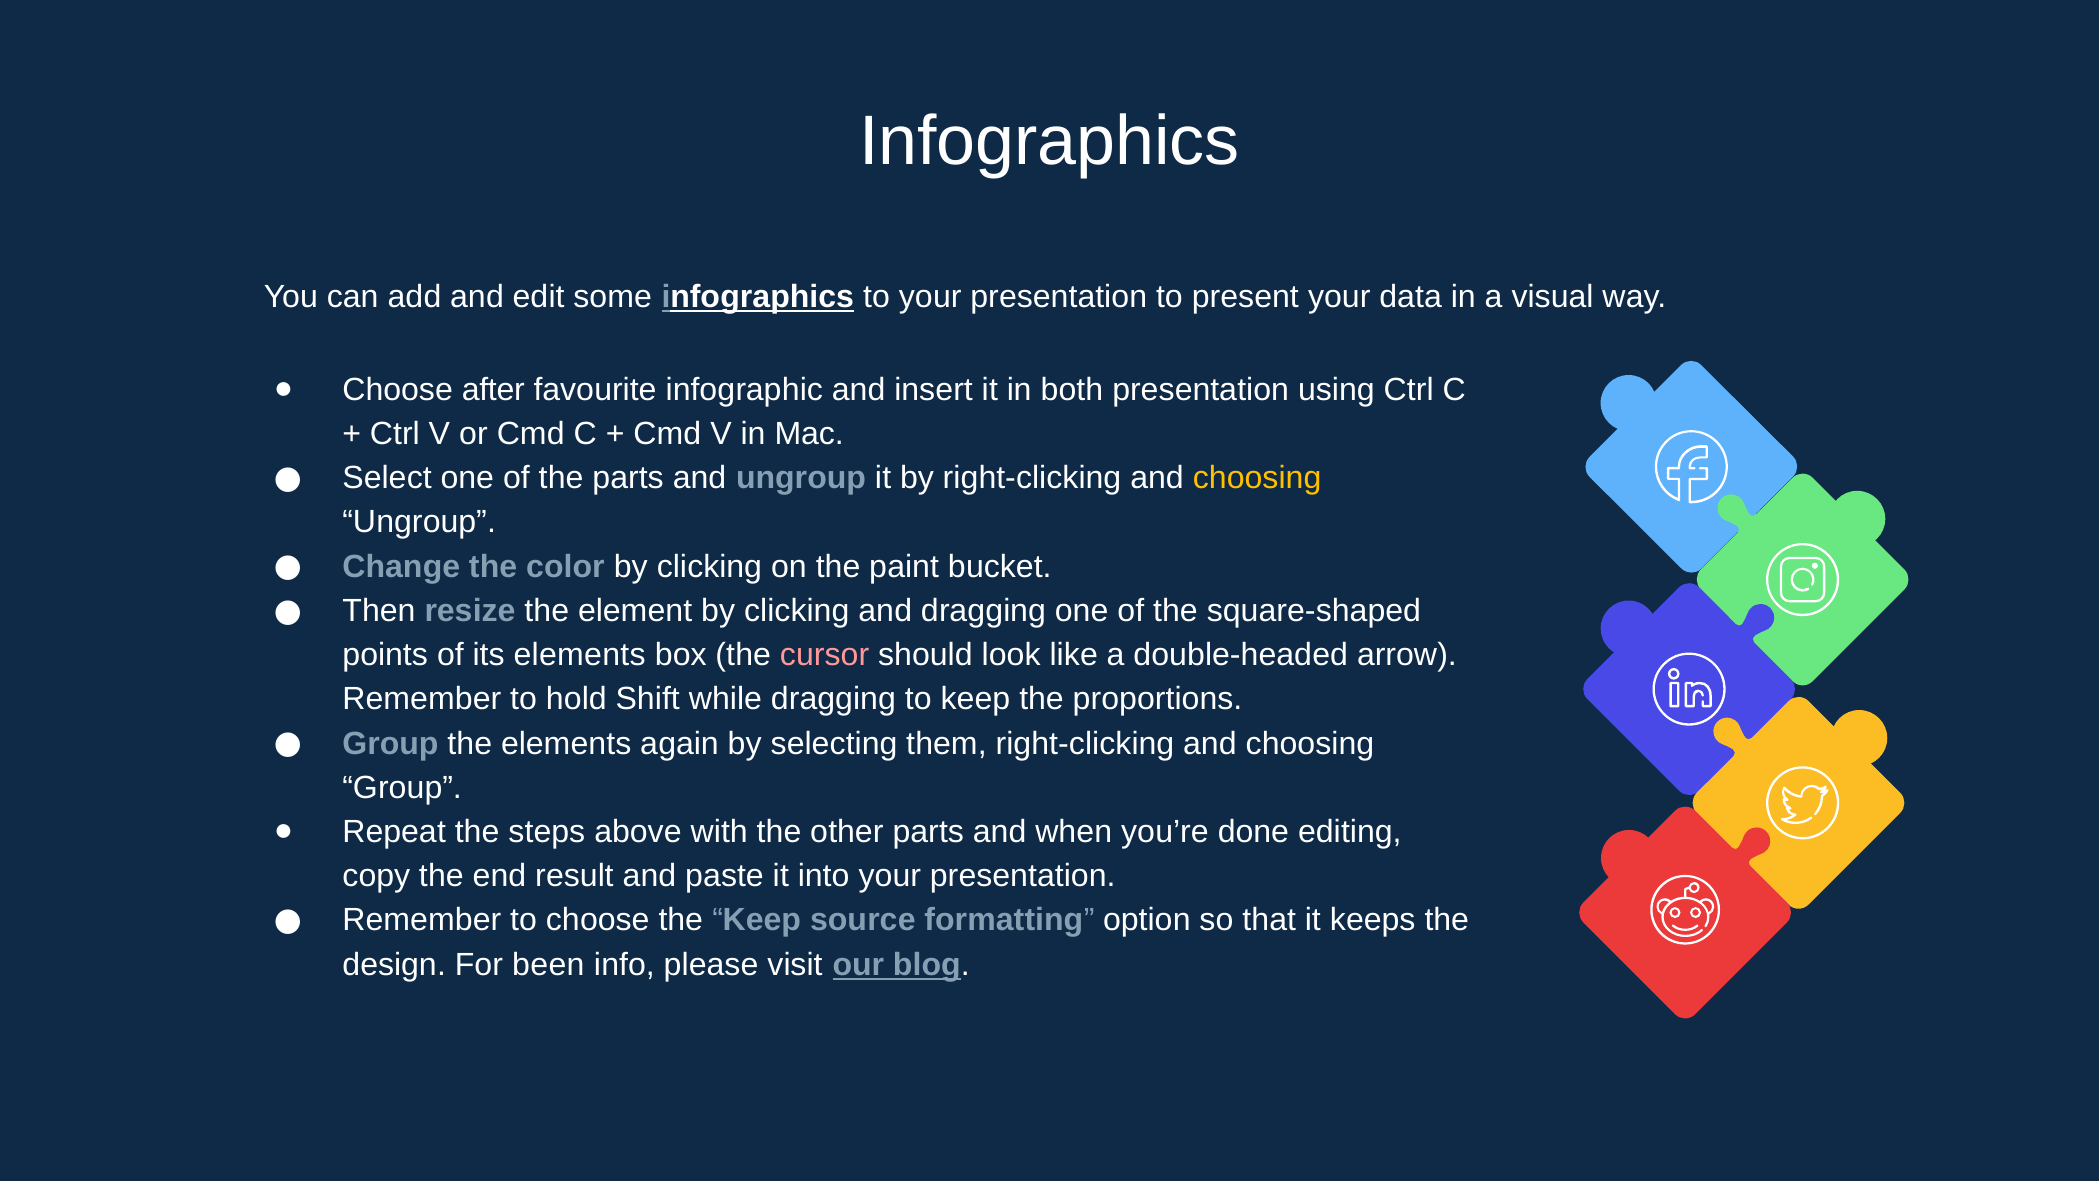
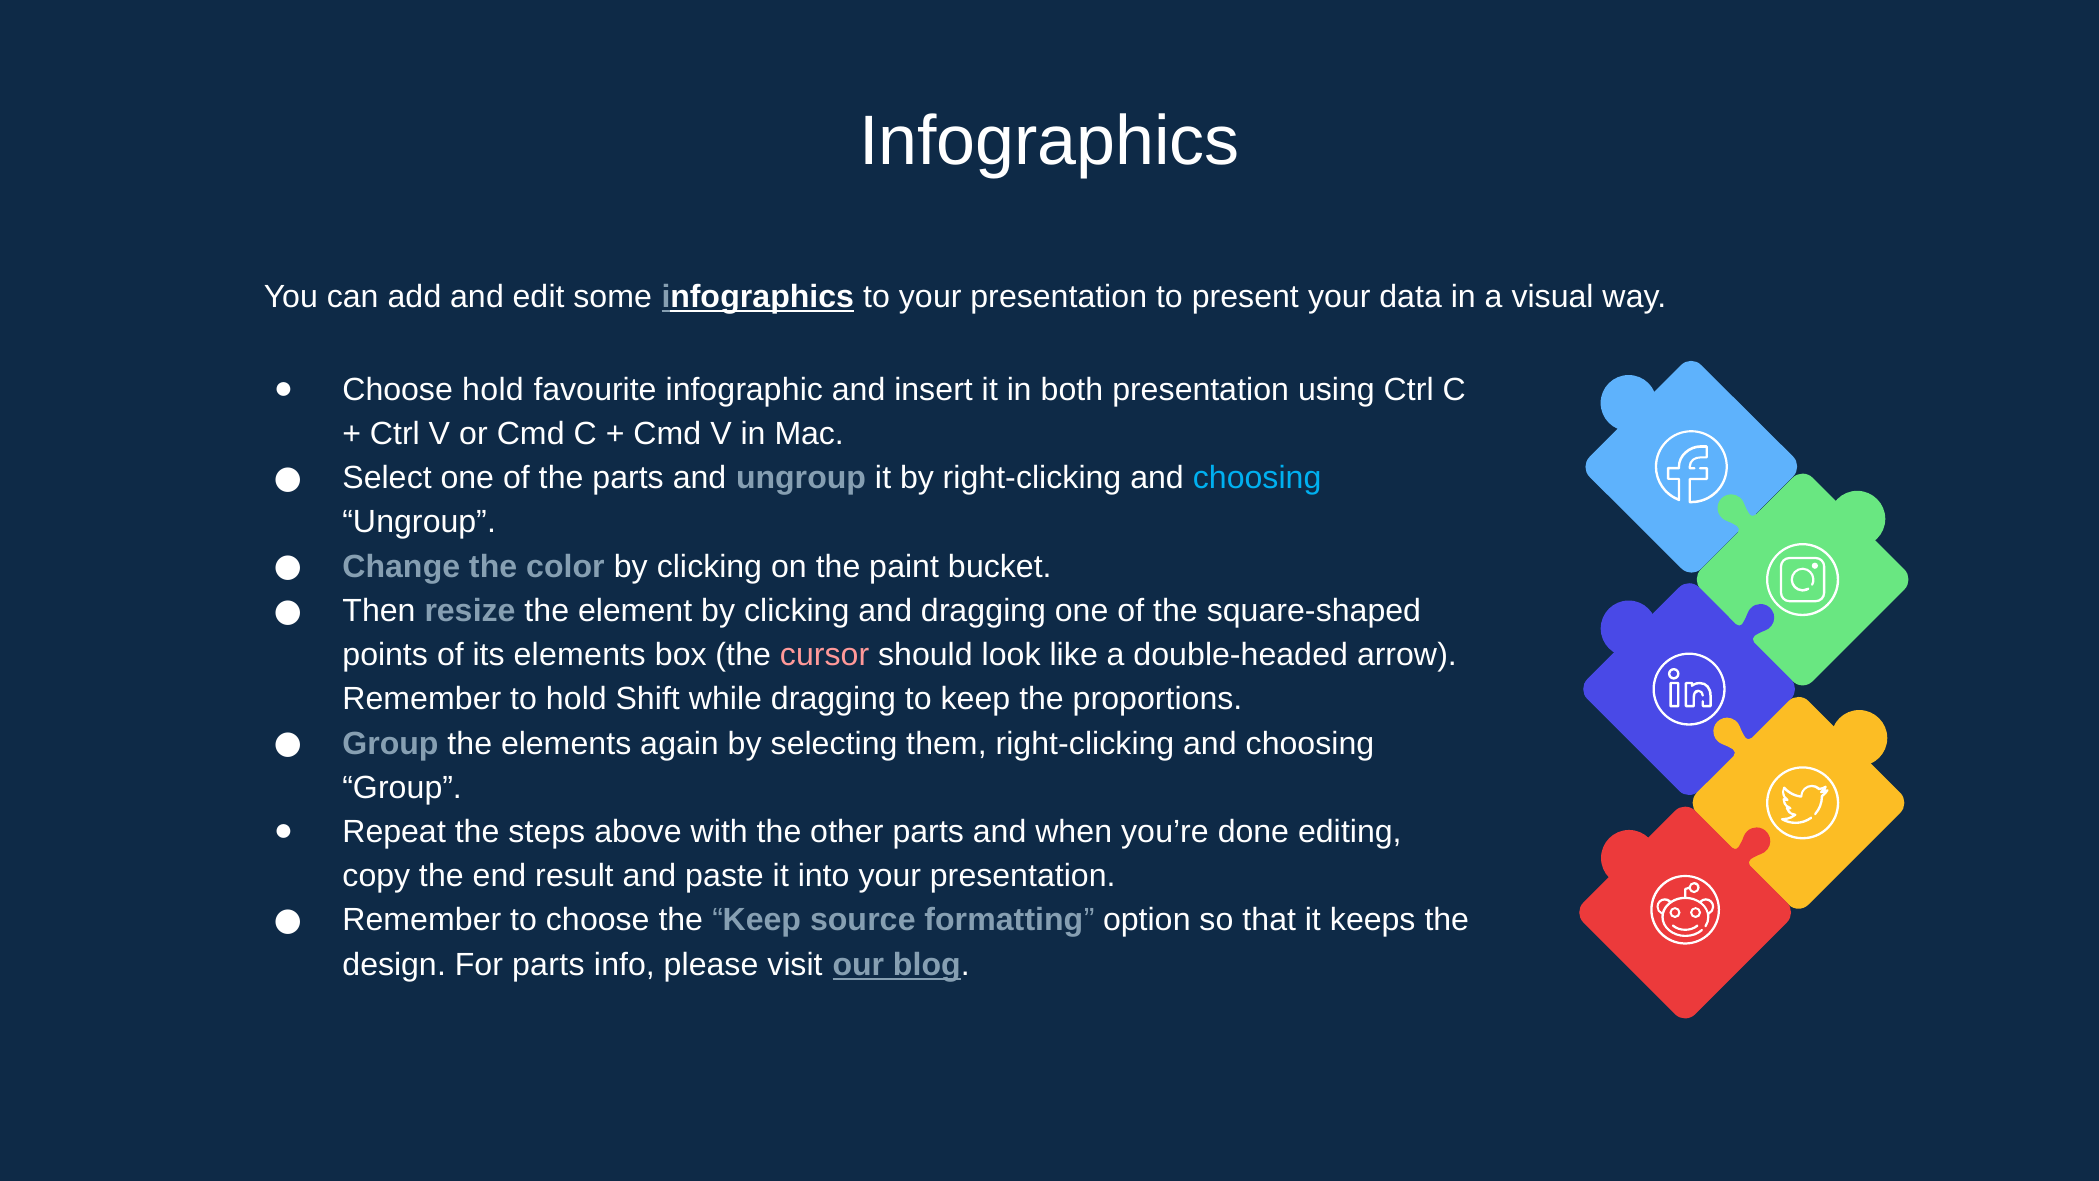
Choose after: after -> hold (493, 390)
choosing colour: yellow -> light blue (1257, 478)
For been: been -> parts (548, 964)
